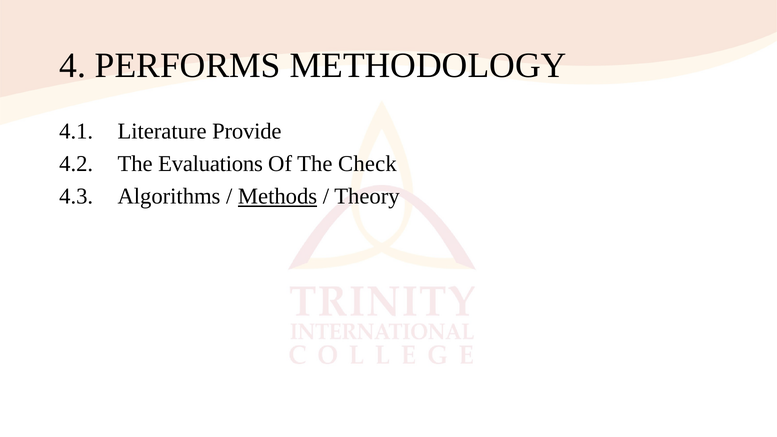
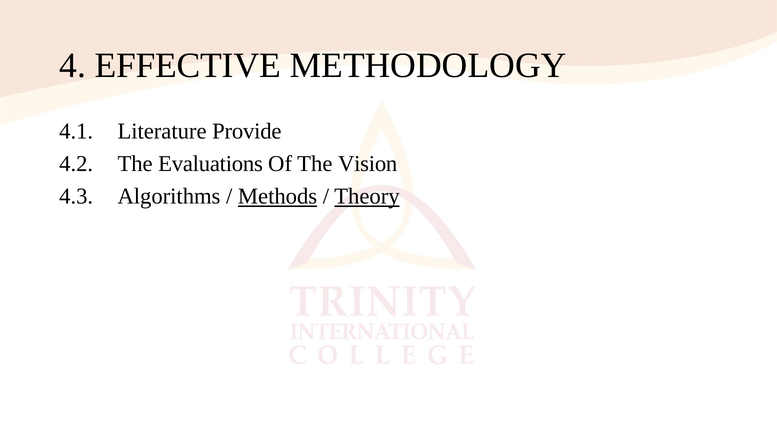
PERFORMS: PERFORMS -> EFFECTIVE (188, 65)
Check: Check -> Vision (368, 164)
Theory underline: none -> present (367, 197)
